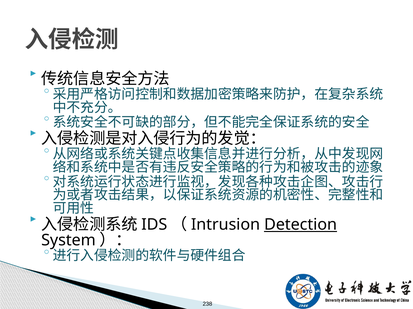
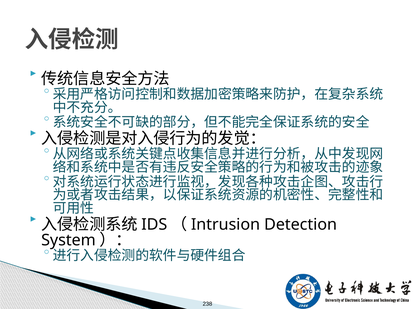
Detection underline: present -> none (301, 225)
